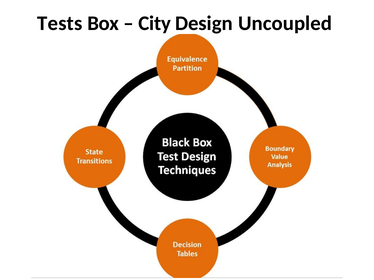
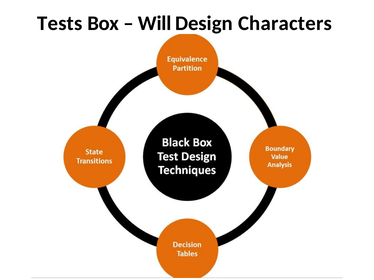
City: City -> Will (155, 23)
Uncoupled: Uncoupled -> Characters (285, 23)
